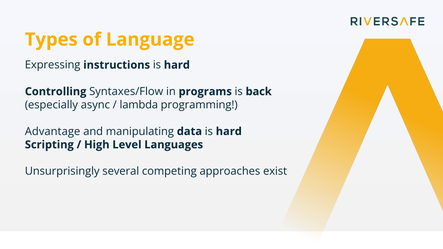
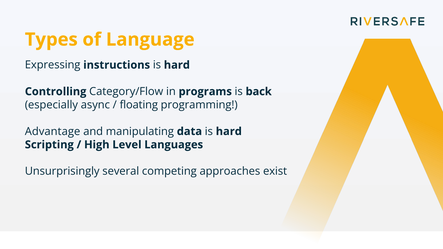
Syntaxes/Flow: Syntaxes/Flow -> Category/Flow (126, 92)
lambda: lambda -> floating (139, 105)
